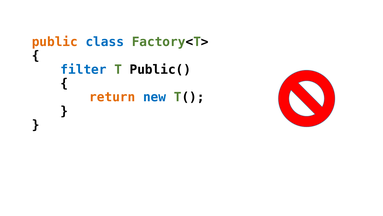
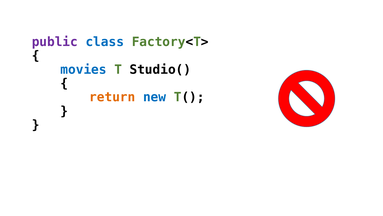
public colour: orange -> purple (55, 42)
filter: filter -> movies (84, 69)
Public(: Public( -> Studio( (160, 69)
